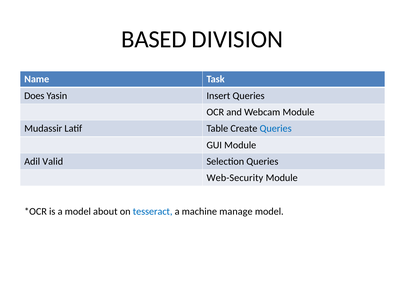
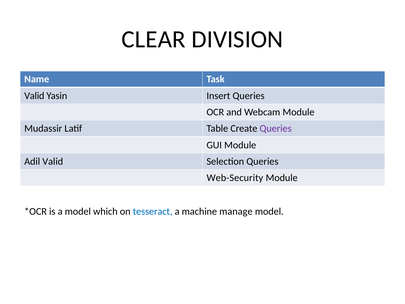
BASED: BASED -> CLEAR (154, 39)
Does: Does -> Valid (34, 96)
Queries colour: blue -> purple (276, 128)
about: about -> which (105, 211)
